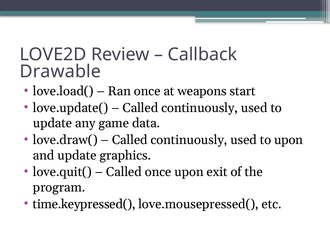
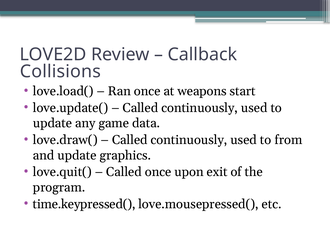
Drawable: Drawable -> Collisions (60, 72)
to upon: upon -> from (289, 140)
